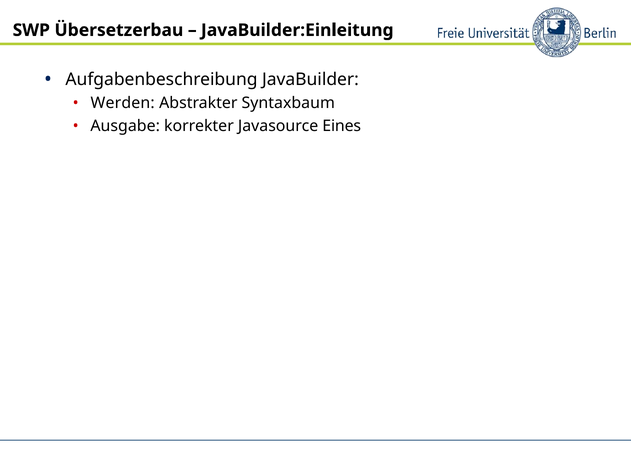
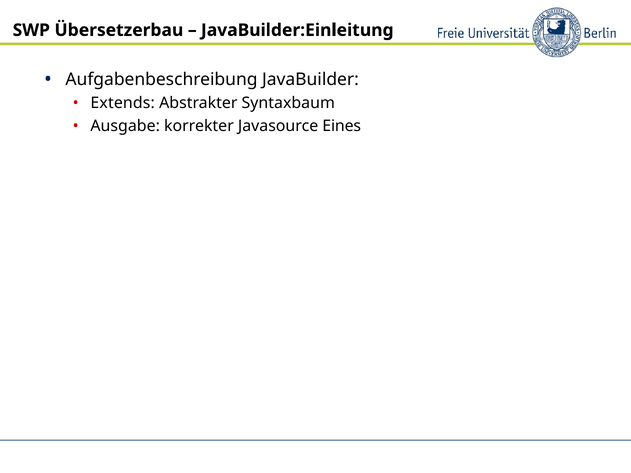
Werden: Werden -> Extends (123, 103)
